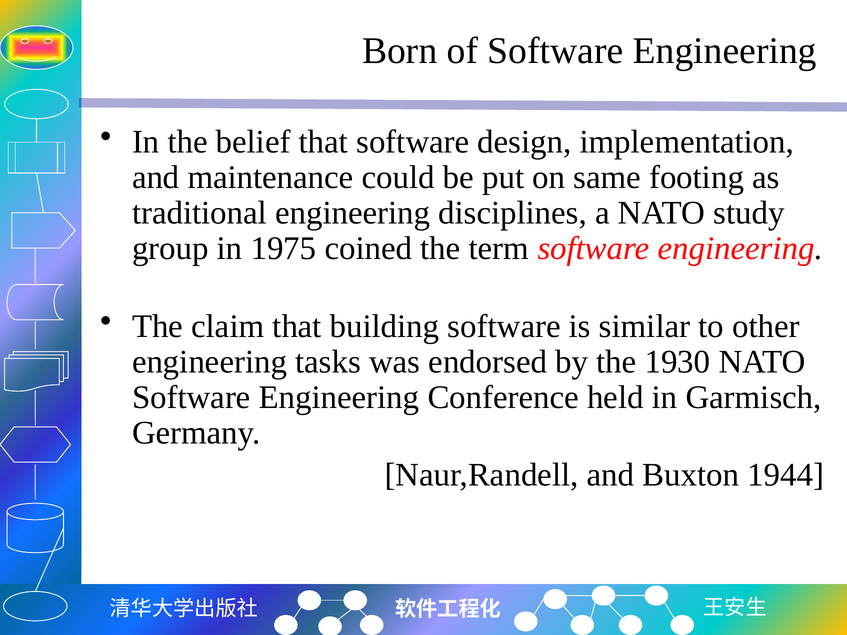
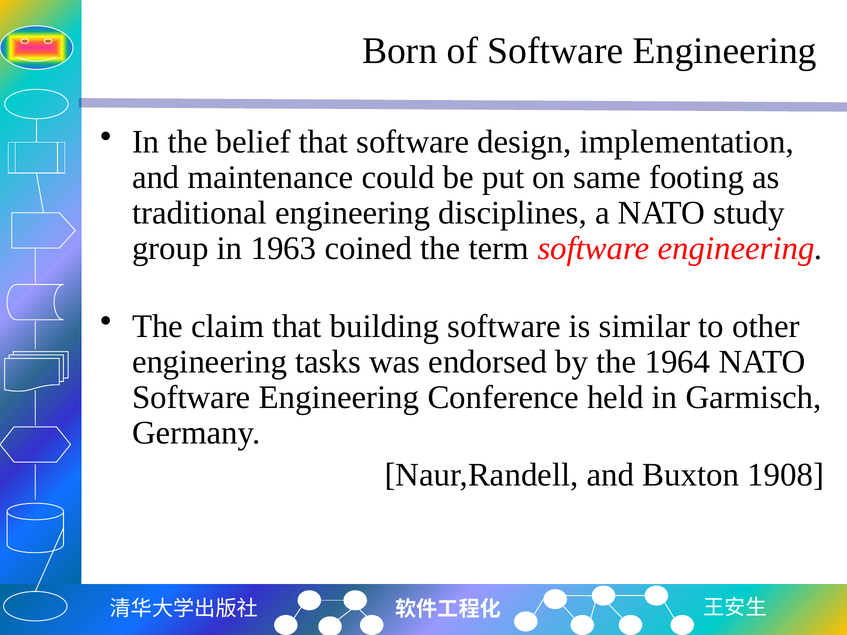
1975: 1975 -> 1963 (283, 249)
1930: 1930 -> 1964 (678, 362)
1944: 1944 -> 1908 (786, 475)
